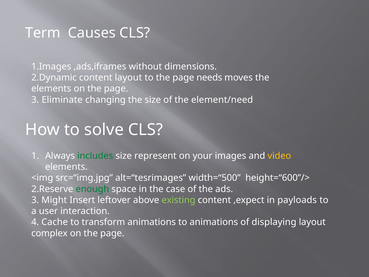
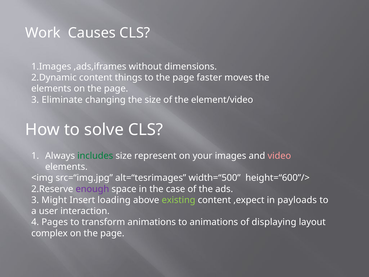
Term: Term -> Work (43, 33)
content layout: layout -> things (128, 77)
needs: needs -> faster (209, 77)
element/need: element/need -> element/video (222, 100)
video colour: yellow -> pink (279, 156)
enough colour: green -> purple (92, 189)
leftover: leftover -> loading (114, 200)
Cache: Cache -> Pages (55, 222)
